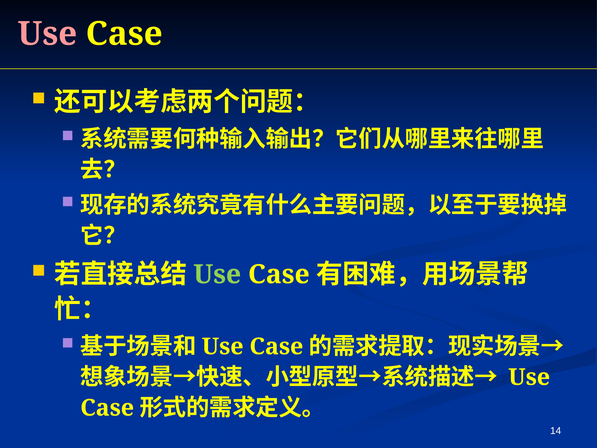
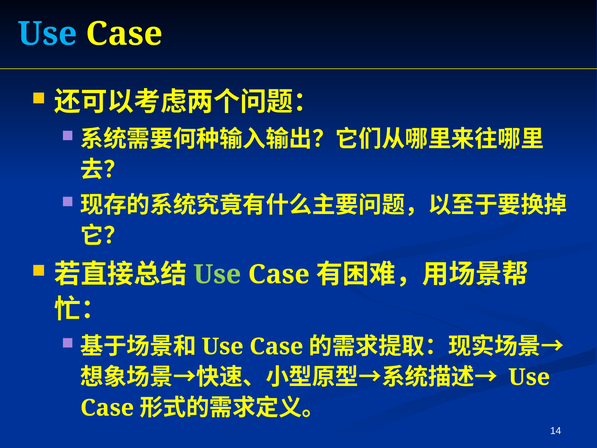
Use colour: pink -> light blue (47, 34)
